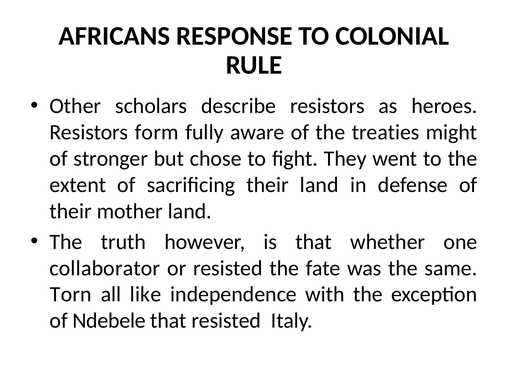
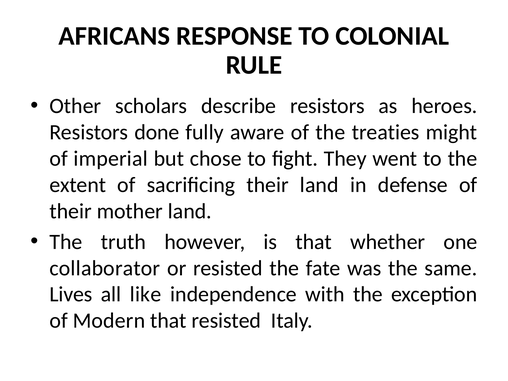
form: form -> done (157, 132)
stronger: stronger -> imperial (111, 159)
Torn: Torn -> Lives (71, 294)
Ndebele: Ndebele -> Modern (109, 321)
